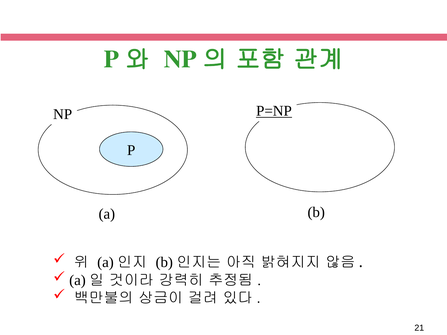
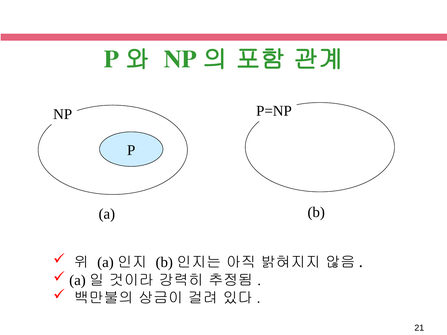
P=NP underline: present -> none (274, 111)
